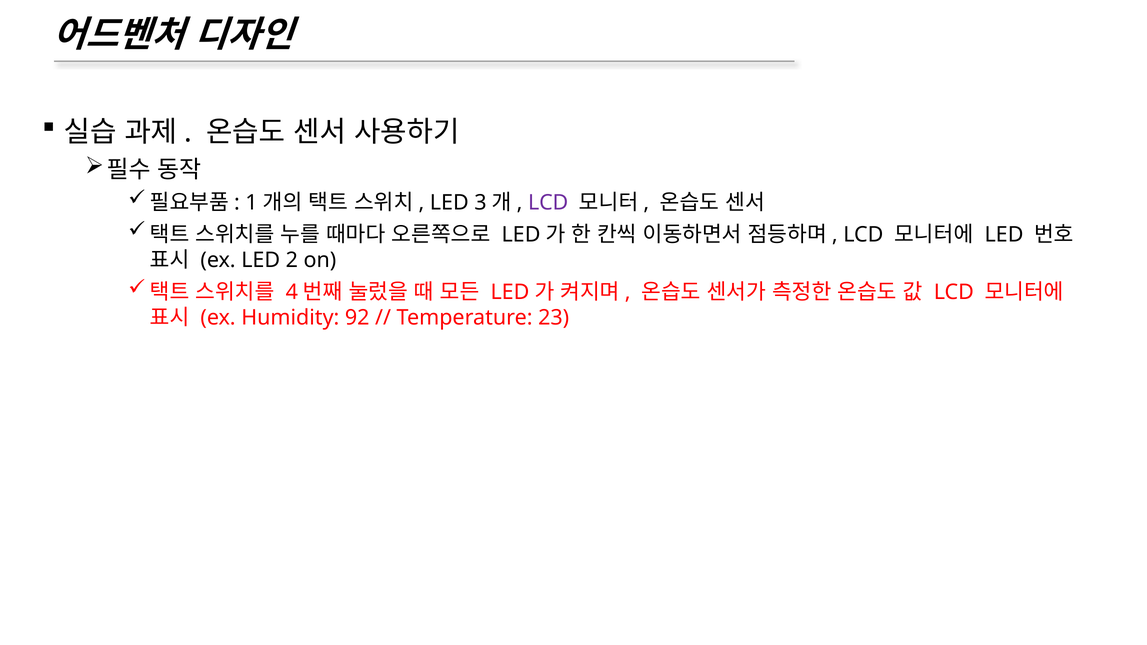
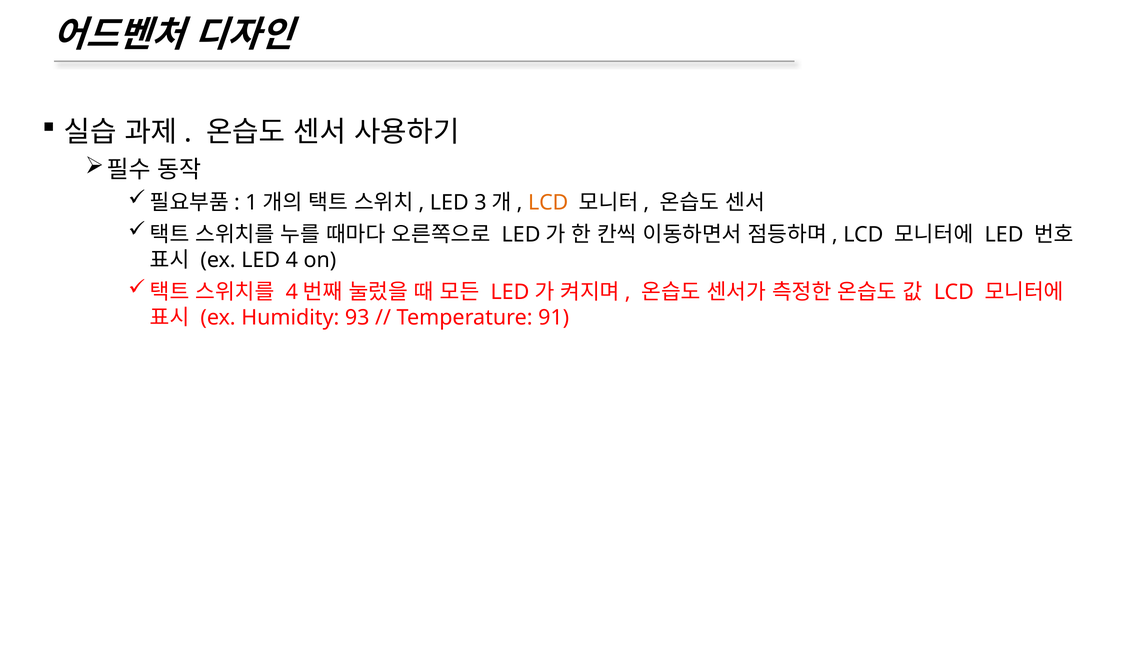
LCD colour: purple -> orange (548, 203)
2: 2 -> 4 (292, 260)
92: 92 -> 93 (357, 318)
23: 23 -> 91 (554, 318)
